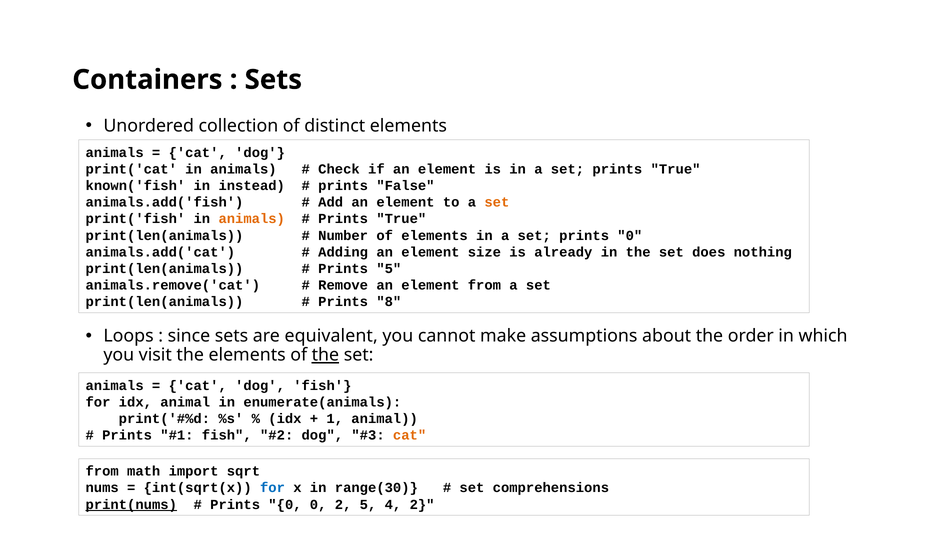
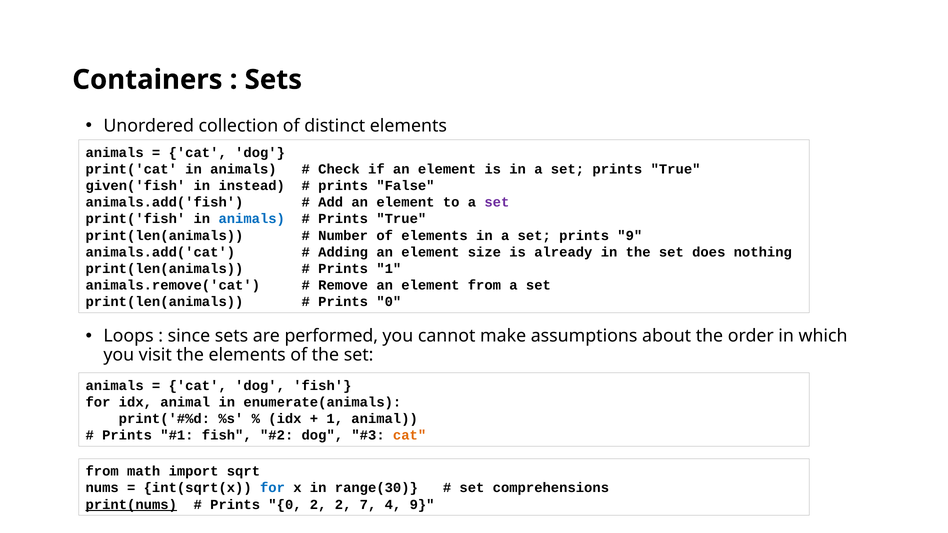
known('fish: known('fish -> given('fish (135, 186)
set colour: orange -> purple (497, 202)
animals colour: orange -> blue (252, 219)
set prints 0: 0 -> 9 (630, 236)
Prints 5: 5 -> 1 (389, 269)
8: 8 -> 0 (389, 302)
equivalent: equivalent -> performed (331, 336)
the underline: present -> none (325, 355)
0 0: 0 -> 2 (318, 505)
2 5: 5 -> 7 (368, 505)
4 2: 2 -> 9 (422, 505)
